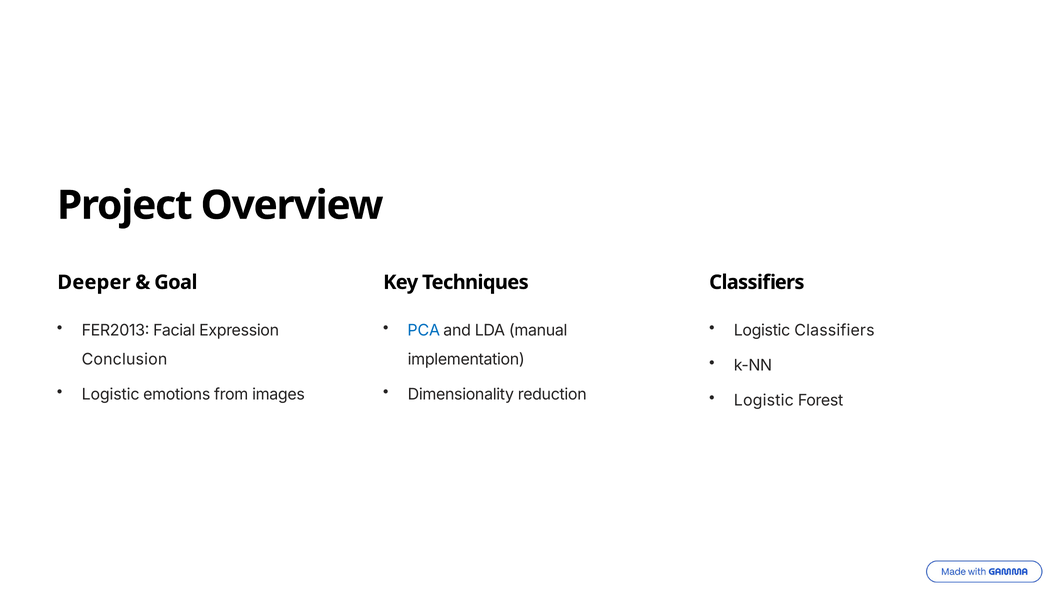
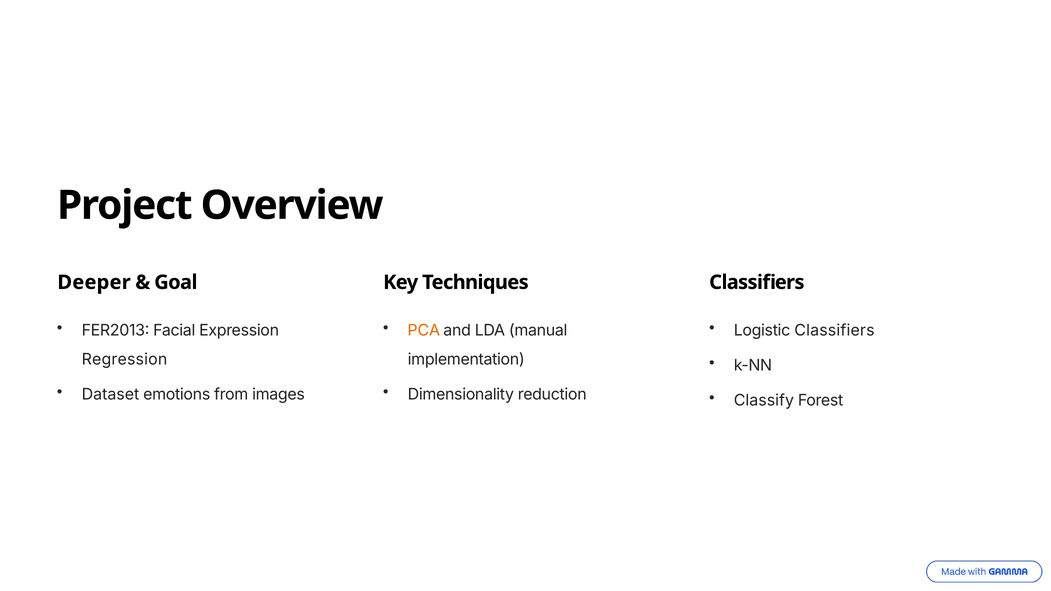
PCA colour: blue -> orange (424, 330)
Conclusion: Conclusion -> Regression (124, 360)
Logistic: Logistic -> Dataset (110, 395)
Logistic: Logistic -> Classify (764, 401)
